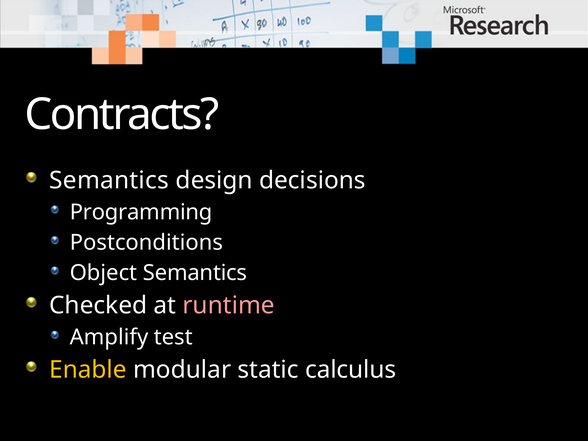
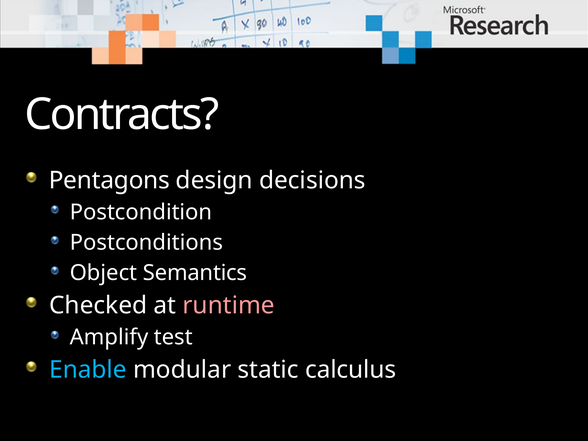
Semantics: Semantics -> Pentagons (109, 180)
Programming: Programming -> Postcondition (141, 212)
Enable colour: yellow -> light blue (88, 370)
